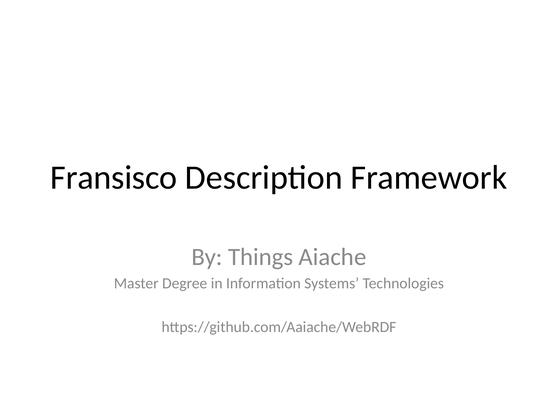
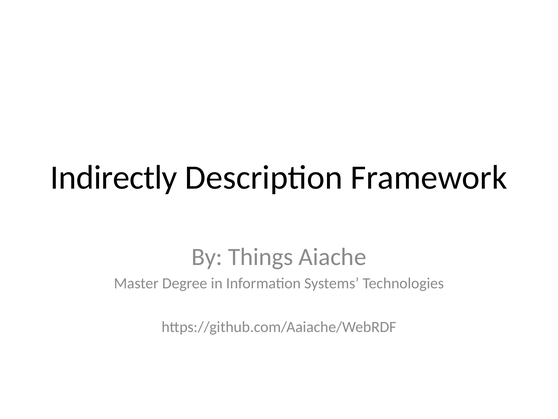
Fransisco: Fransisco -> Indirectly (114, 177)
